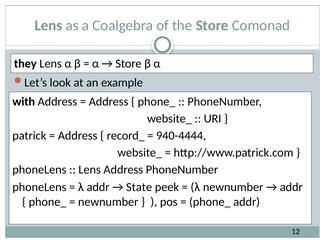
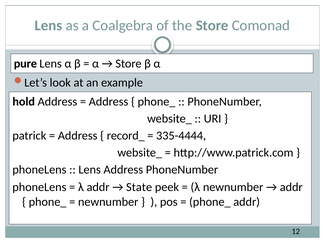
they: they -> pure (25, 64)
with: with -> hold (24, 102)
940-4444: 940-4444 -> 335-4444 (181, 136)
